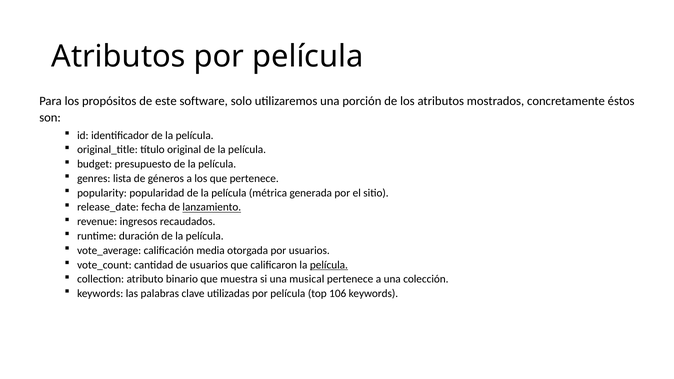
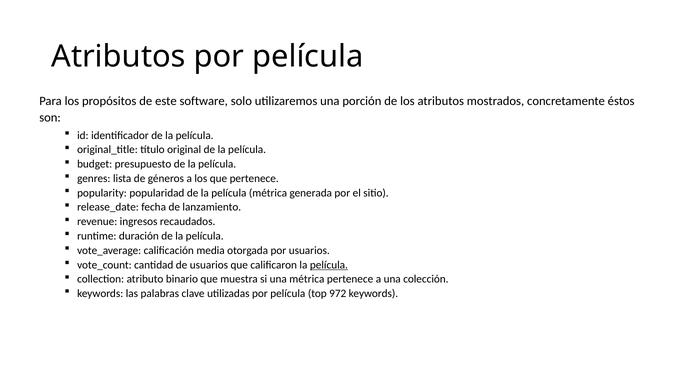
lanzamiento underline: present -> none (212, 207)
una musical: musical -> métrica (307, 279)
106: 106 -> 972 (338, 294)
